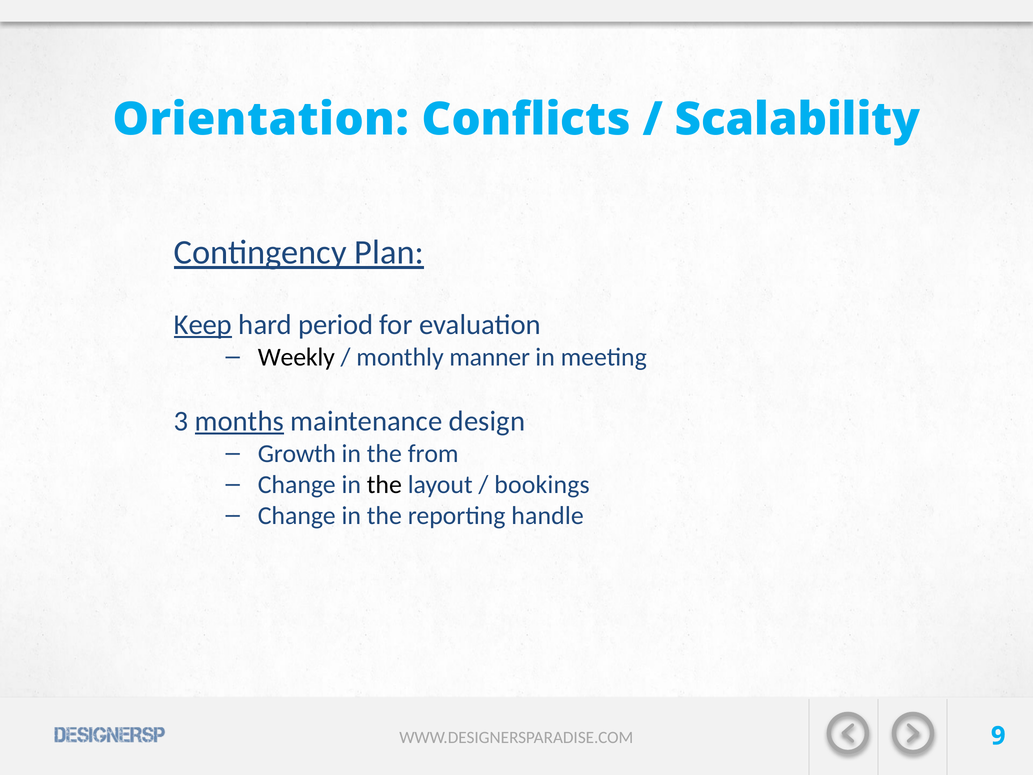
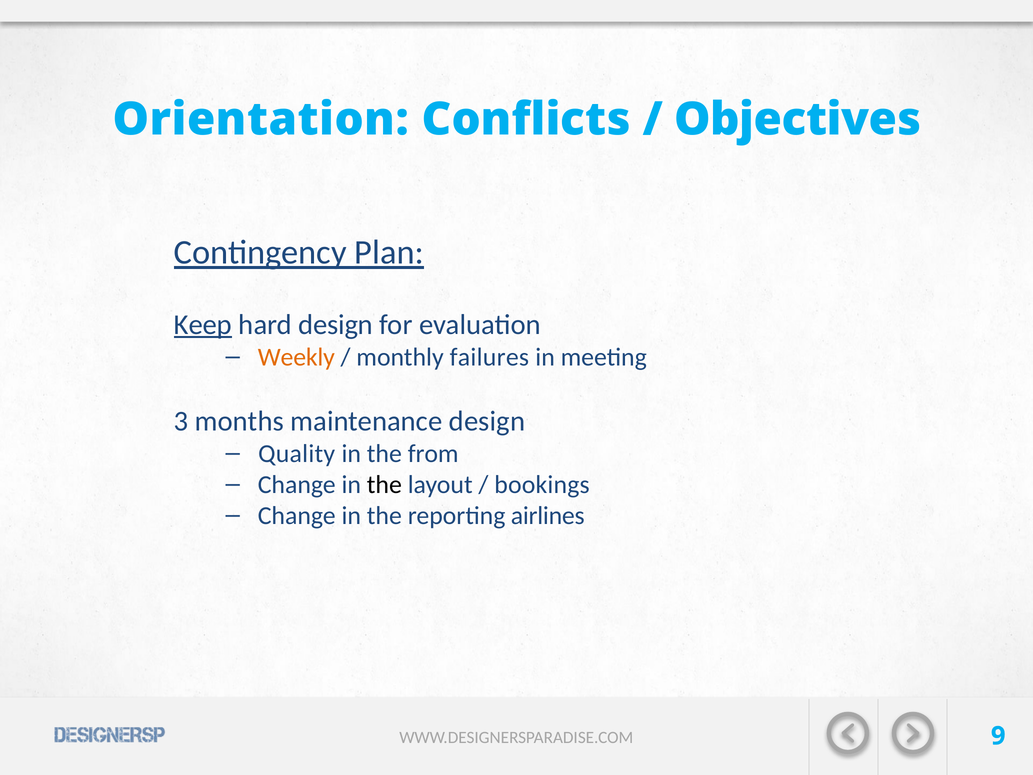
Scalability: Scalability -> Objectives (798, 119)
hard period: period -> design (336, 325)
Weekly colour: black -> orange (296, 357)
manner: manner -> failures (489, 357)
months underline: present -> none (239, 421)
Growth: Growth -> Quality (297, 454)
handle: handle -> airlines (548, 516)
